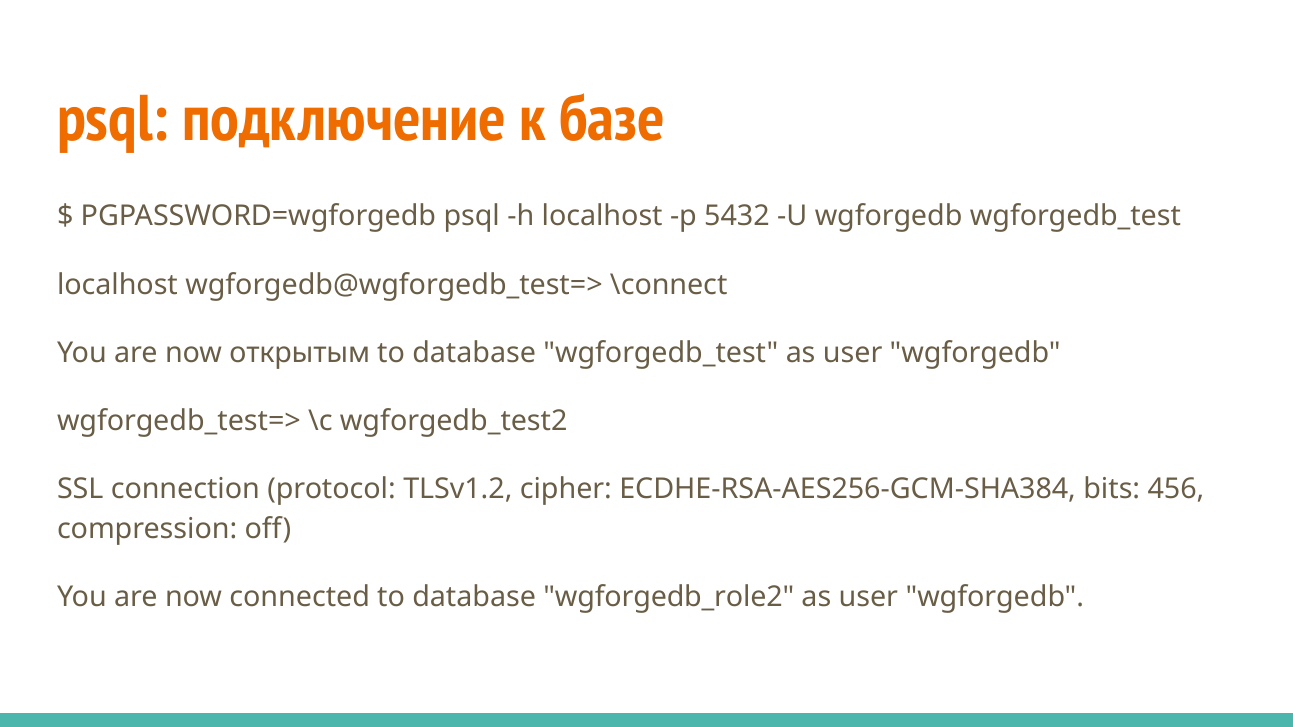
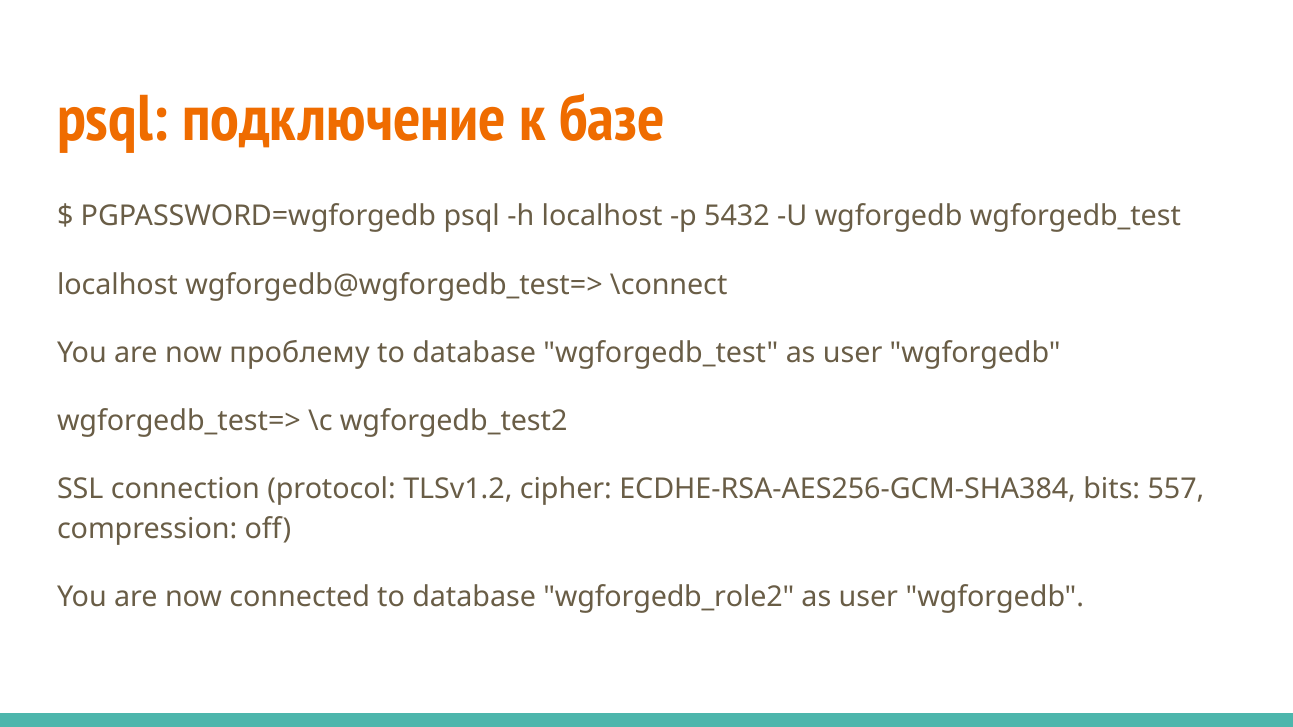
открытым: открытым -> проблему (300, 353)
456: 456 -> 557 (1176, 490)
